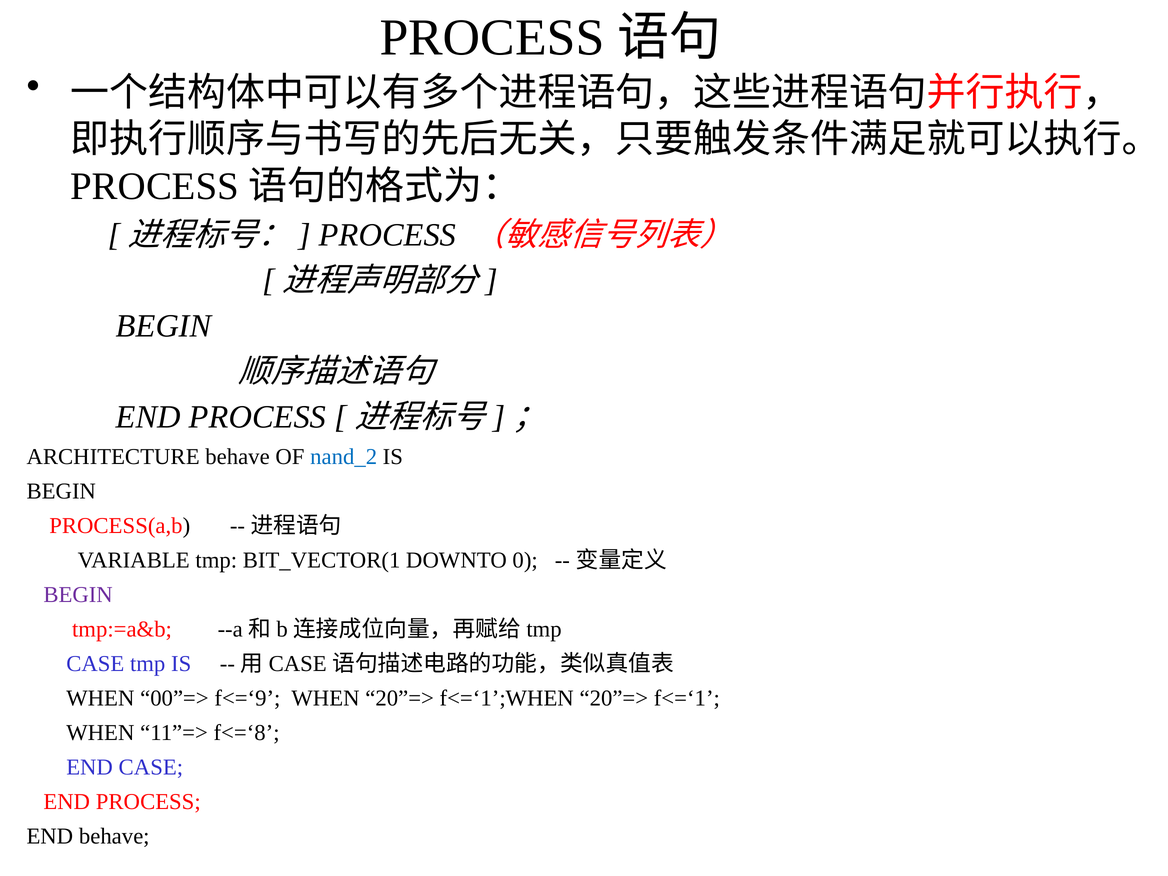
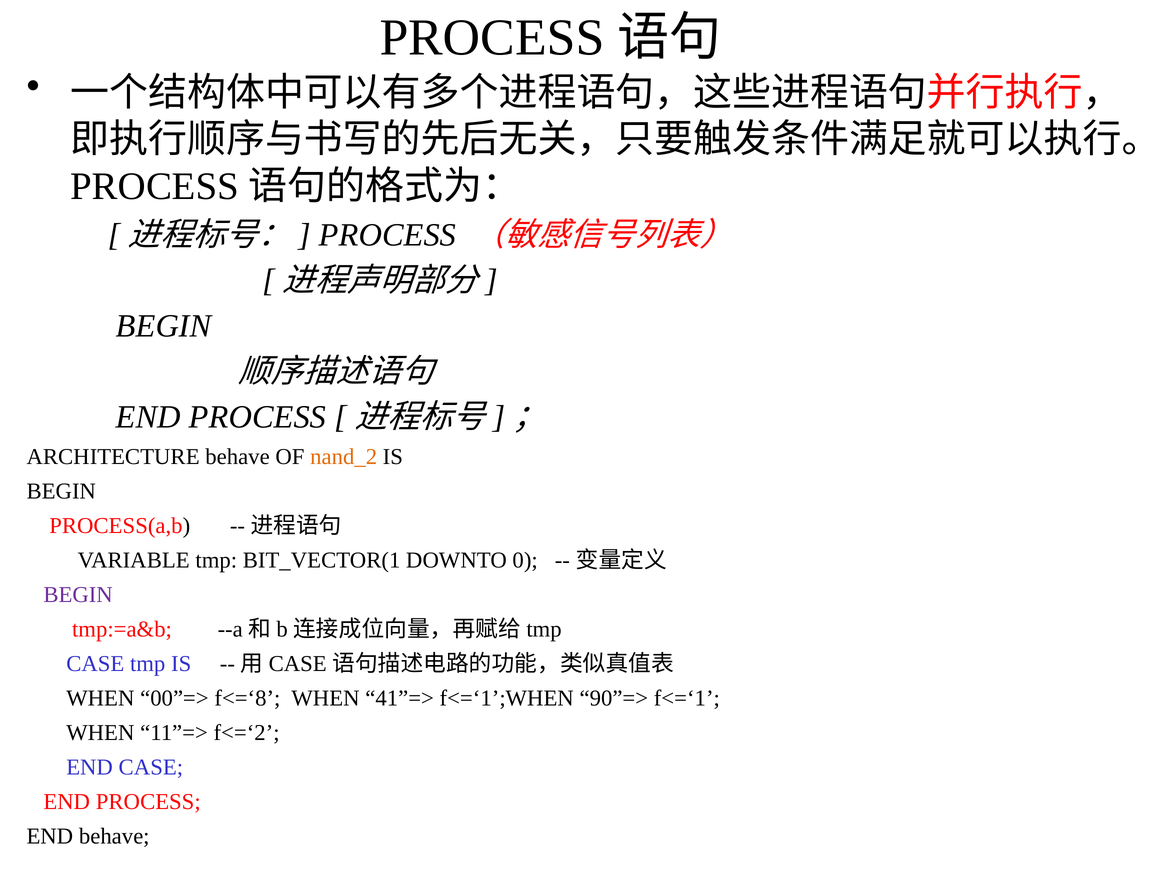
nand_2 colour: blue -> orange (344, 457)
f<=‘9: f<=‘9 -> f<=‘8 (247, 698)
WHEN 20”=>: 20”=> -> 41”=> (400, 698)
f<=‘1’;WHEN 20”=>: 20”=> -> 90”=> (614, 698)
f<=‘8: f<=‘8 -> f<=‘2 (247, 733)
